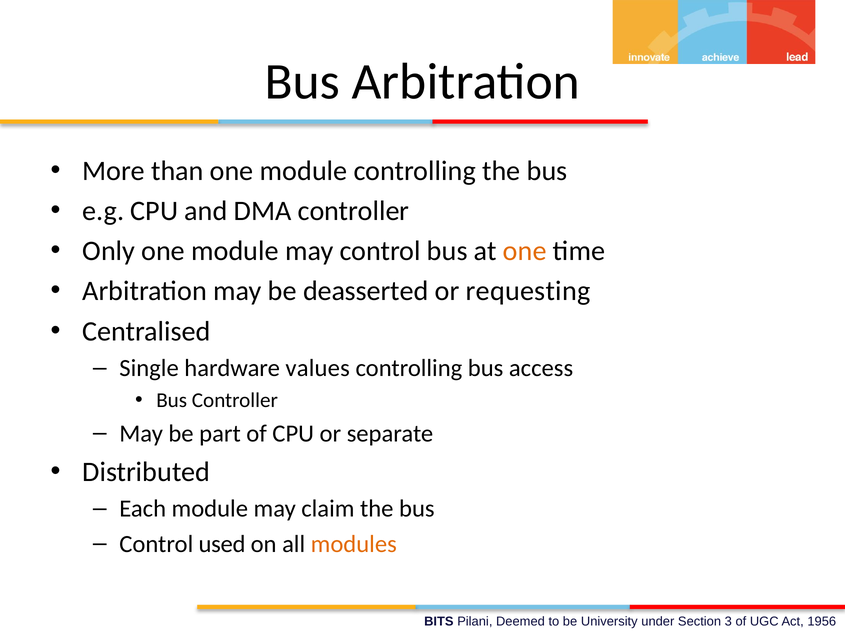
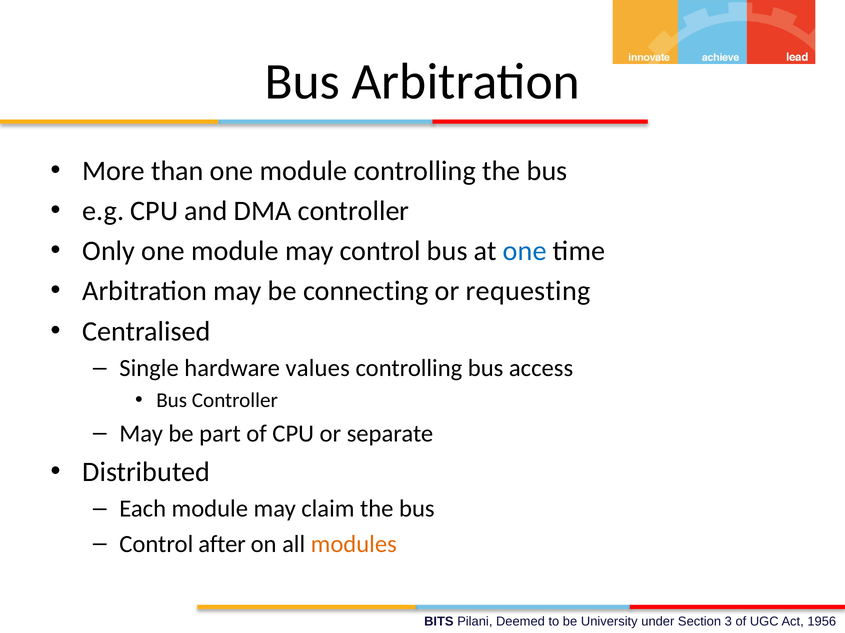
one colour: orange -> blue (525, 251)
deasserted: deasserted -> connecting (366, 292)
used: used -> after (222, 545)
